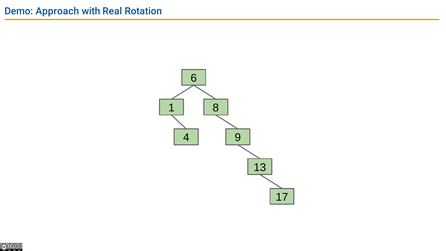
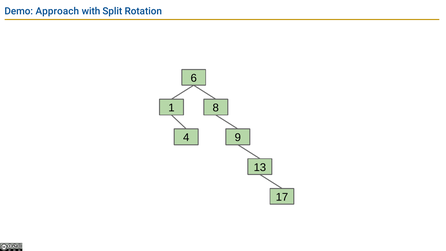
Real: Real -> Split (112, 11)
